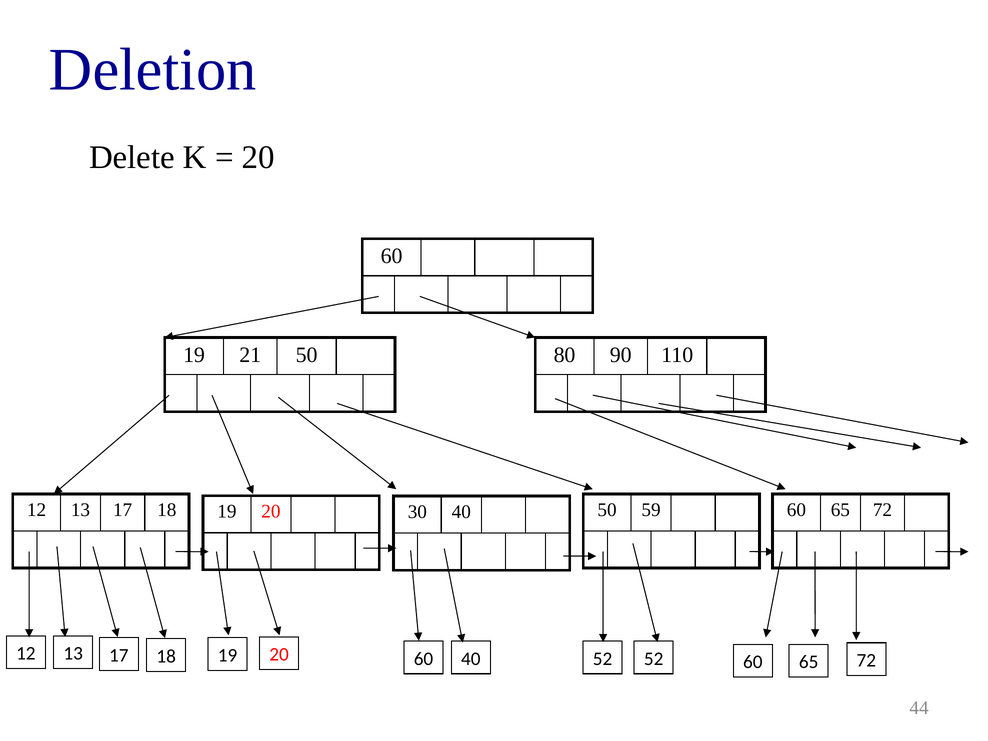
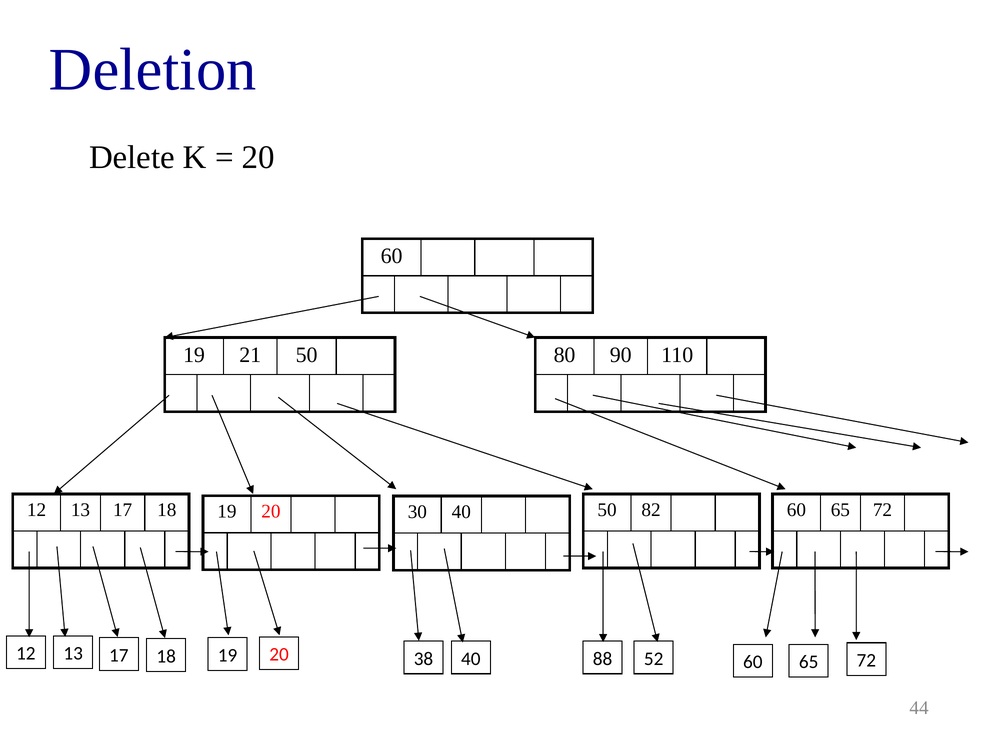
59: 59 -> 82 (651, 510)
19 60: 60 -> 38 (423, 659)
40 52: 52 -> 88 (603, 659)
